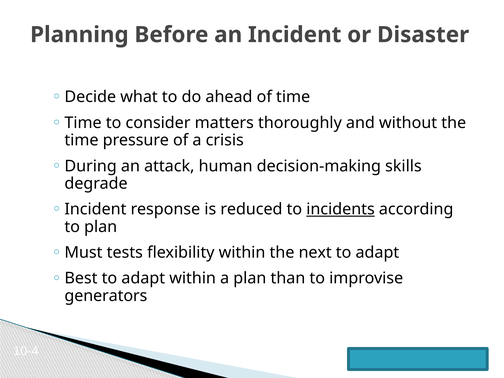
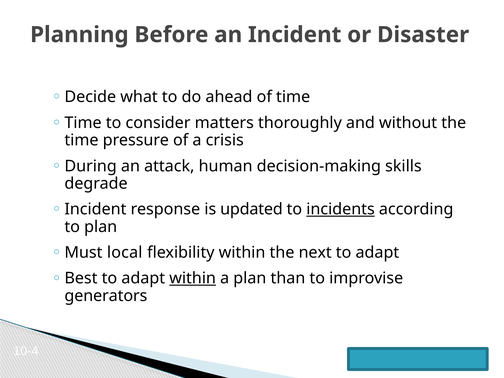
reduced: reduced -> updated (251, 209)
tests: tests -> local (125, 253)
within underline: none -> present (193, 278)
